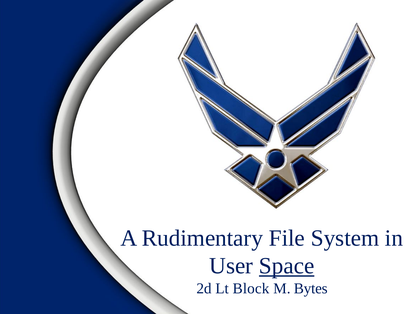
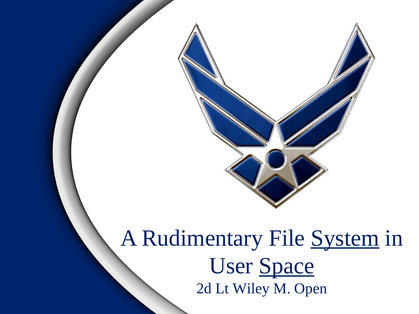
System underline: none -> present (345, 238)
Block: Block -> Wiley (251, 289)
Bytes: Bytes -> Open (311, 289)
